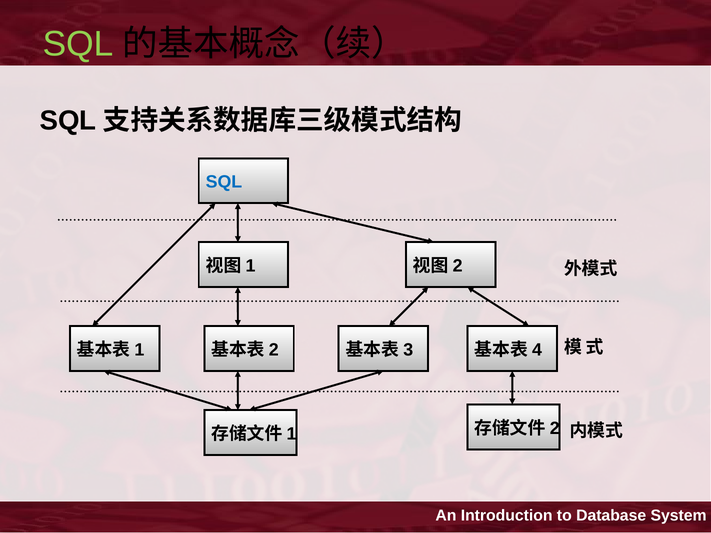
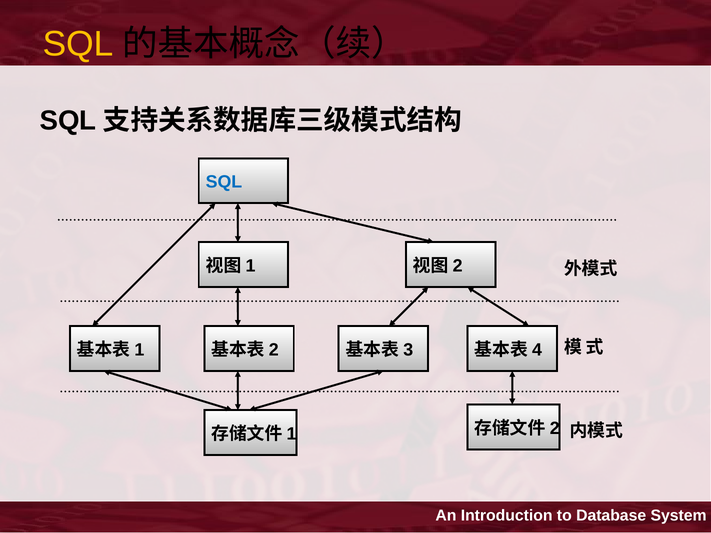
SQL colour: light green -> yellow (78, 44)
